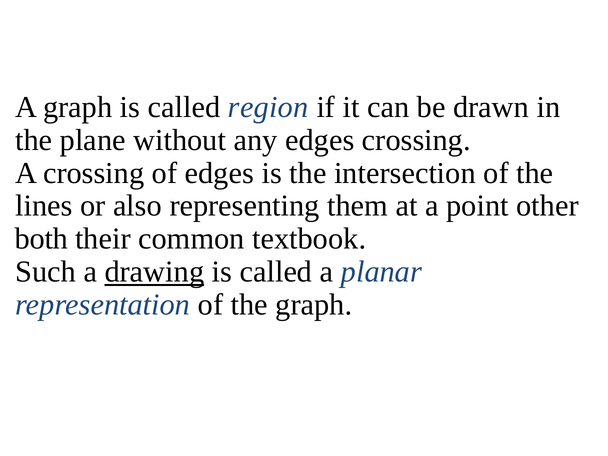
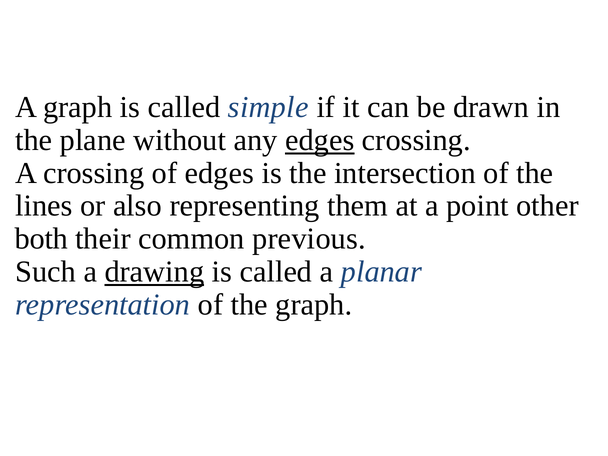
region: region -> simple (268, 107)
edges underline: none -> present (320, 140)
textbook: textbook -> previous (309, 239)
